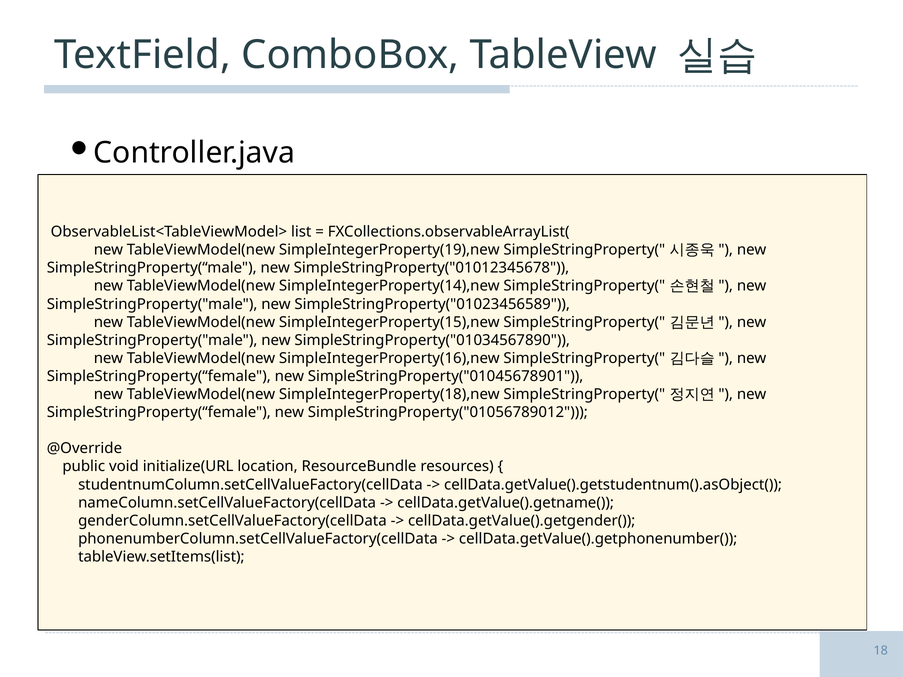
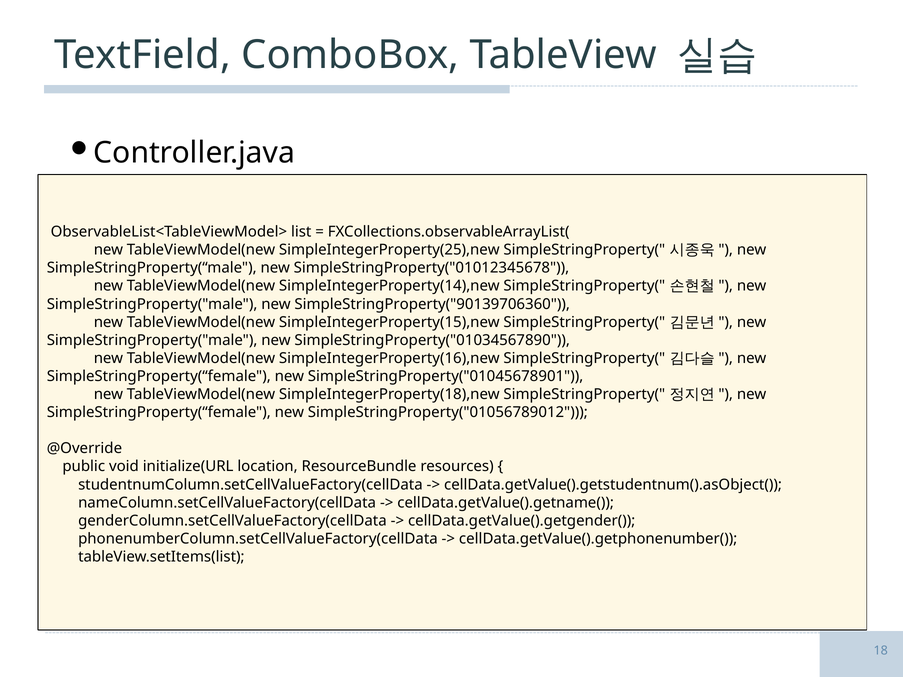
SimpleIntegerProperty(19),new: SimpleIntegerProperty(19),new -> SimpleIntegerProperty(25),new (389, 250)
SimpleStringProperty("01023456589: SimpleStringProperty("01023456589 -> SimpleStringProperty("90139706360 (432, 304)
